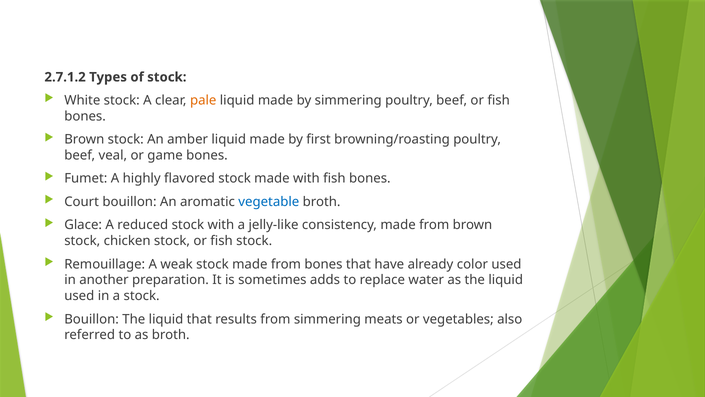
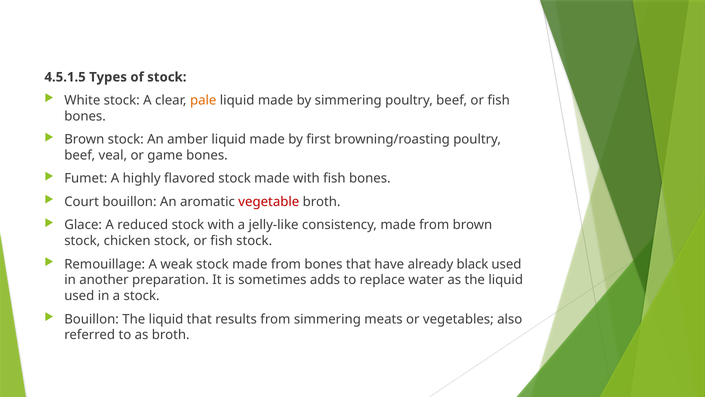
2.7.1.2: 2.7.1.2 -> 4.5.1.5 (65, 77)
vegetable colour: blue -> red (269, 202)
color: color -> black (472, 264)
